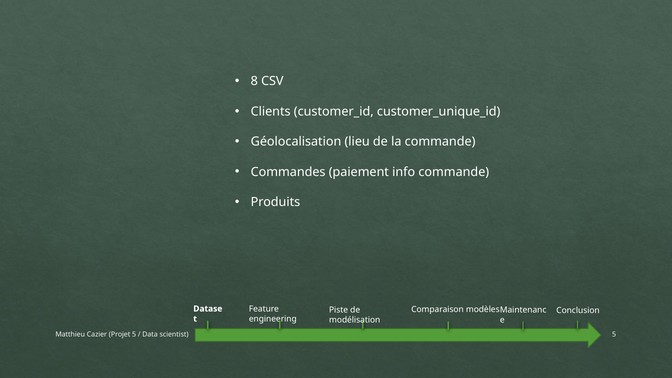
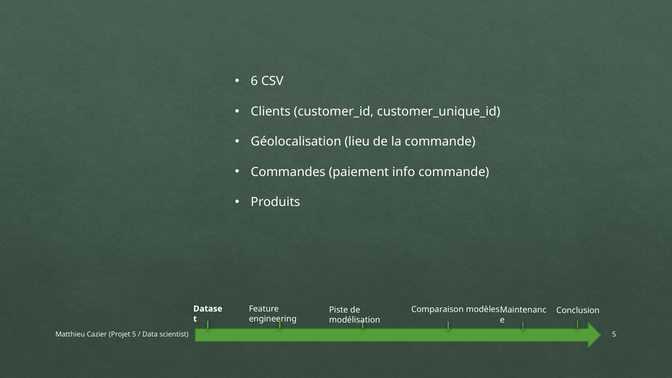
8: 8 -> 6 (254, 81)
